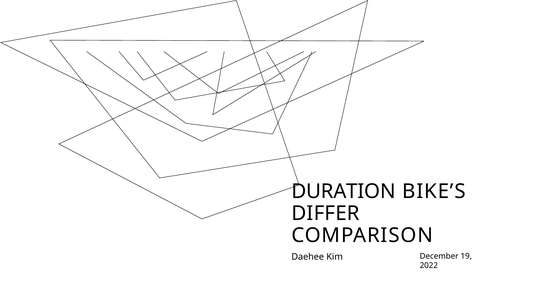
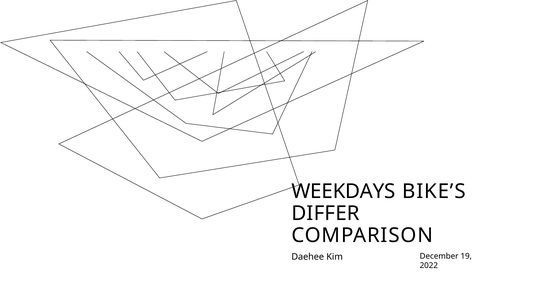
DURATION: DURATION -> WEEKDAYS (343, 191)
